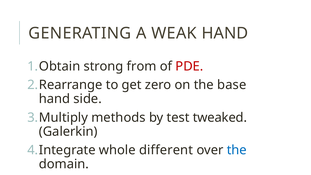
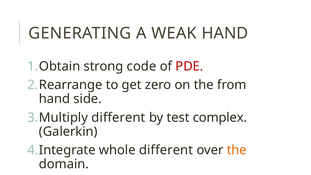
from: from -> code (142, 66)
base: base -> from (232, 85)
methods: methods -> different (118, 117)
tweaked: tweaked -> complex (220, 117)
the colour: blue -> orange (237, 150)
